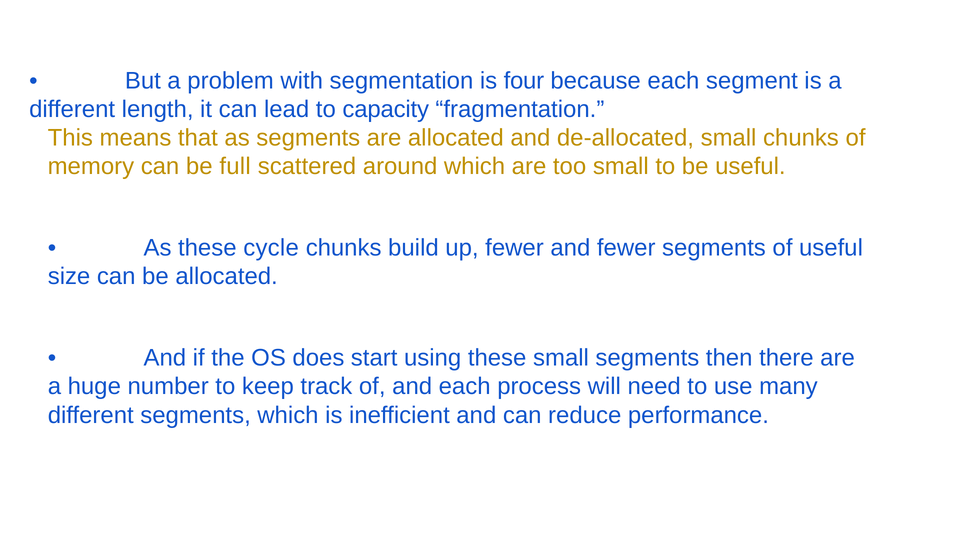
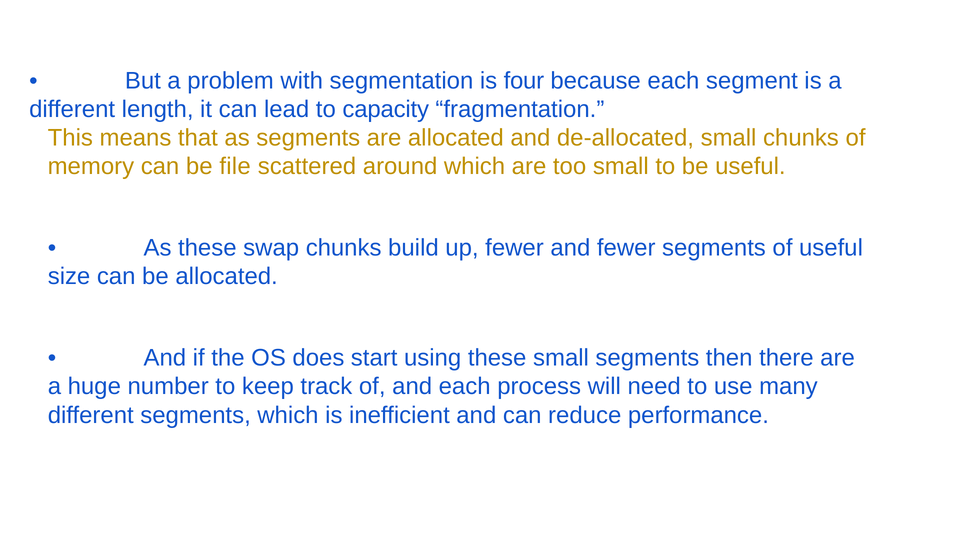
full: full -> file (235, 166)
cycle: cycle -> swap (271, 248)
